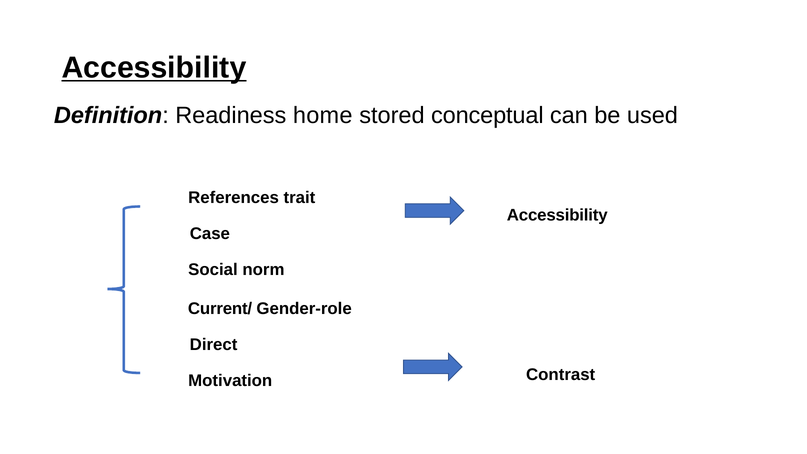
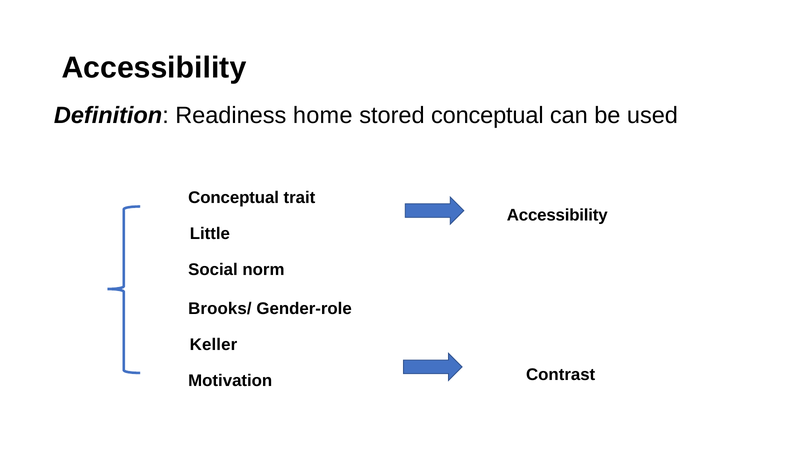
Accessibility underline: present -> none (154, 68)
References: References -> Conceptual (234, 198)
Case: Case -> Little (210, 234)
Current/: Current/ -> Brooks/ (220, 309)
Direct: Direct -> Keller (213, 345)
